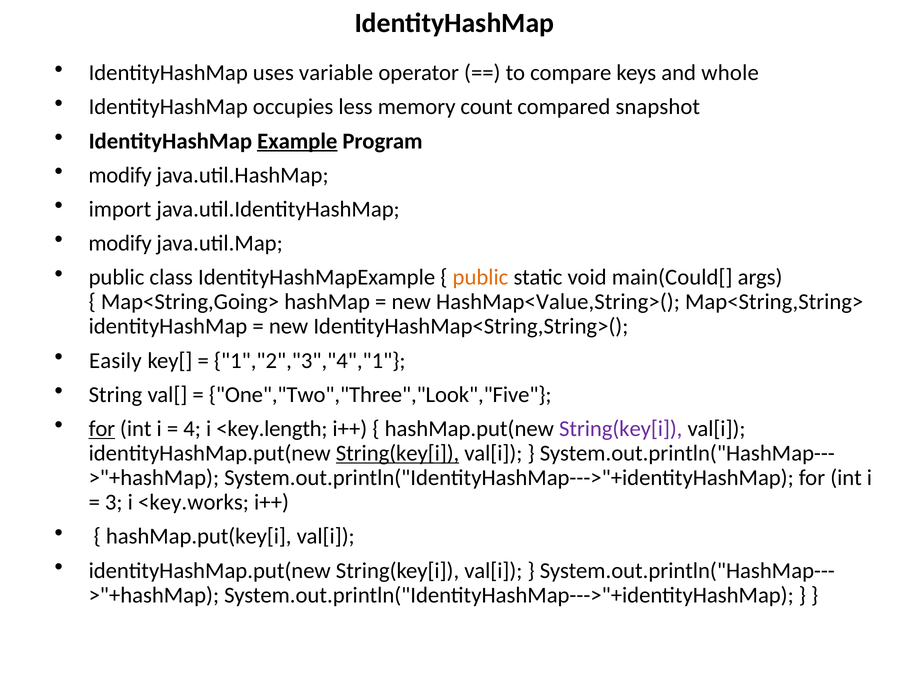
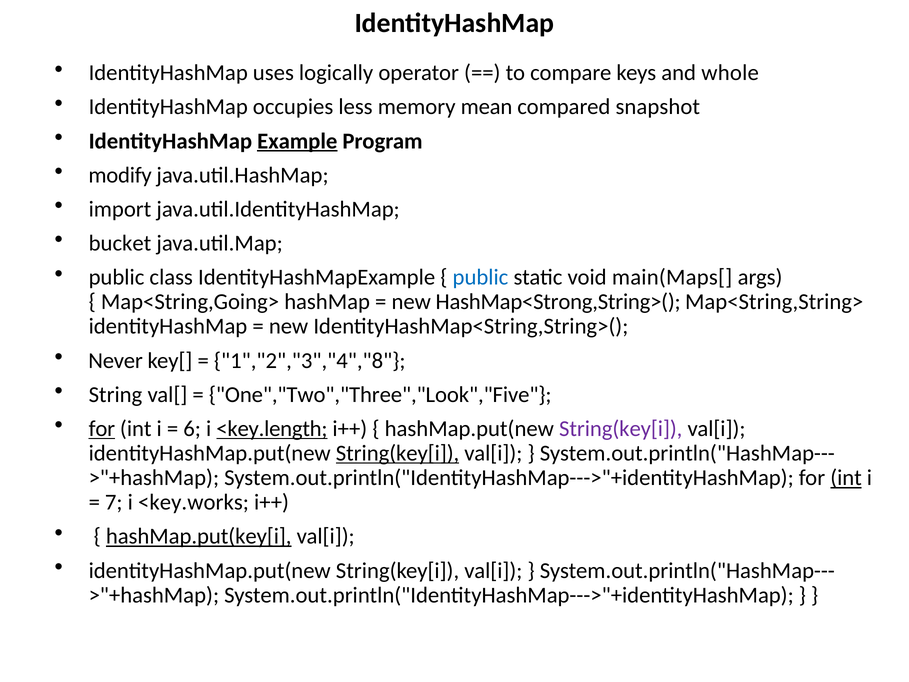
variable: variable -> logically (336, 73)
count: count -> mean (487, 107)
modify: modify -> bucket (120, 243)
public colour: orange -> blue (480, 277)
main(Could[: main(Could[ -> main(Maps[ (672, 277)
HashMap<Value,String>(: HashMap<Value,String>( -> HashMap<Strong,String>( (558, 302)
Easily: Easily -> Never (116, 360)
1","2","3","4","1: 1","2","3","4","1 -> 1","2","3","4","8 (310, 360)
4: 4 -> 6 (192, 429)
<key.length underline: none -> present (272, 429)
int underline: none -> present (846, 478)
3: 3 -> 7 (114, 502)
hashMap.put(key[i underline: none -> present (199, 536)
